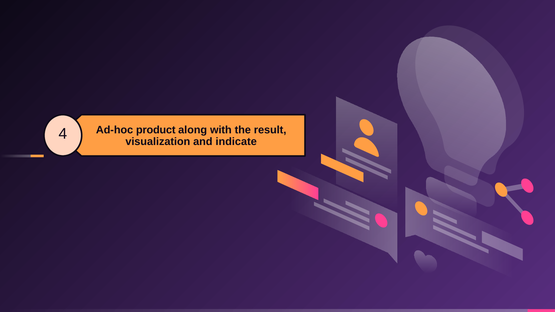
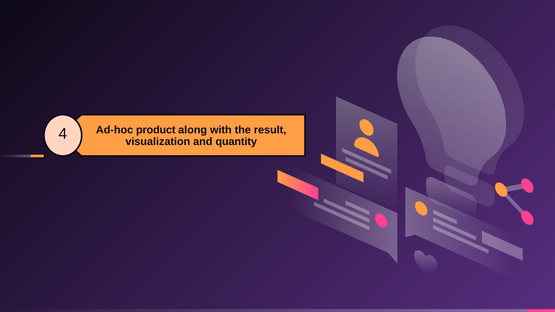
indicate: indicate -> quantity (236, 142)
